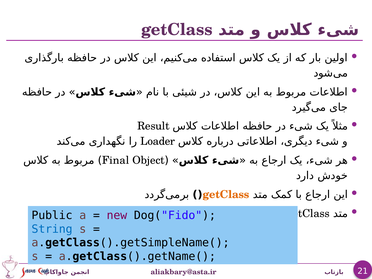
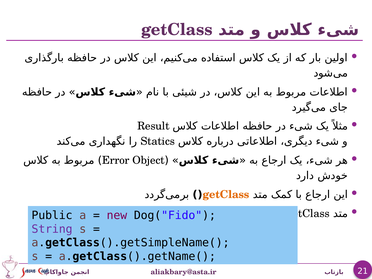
Loader: Loader -> Statics (158, 141)
Final: Final -> Error (116, 160)
String colour: blue -> purple (52, 229)
